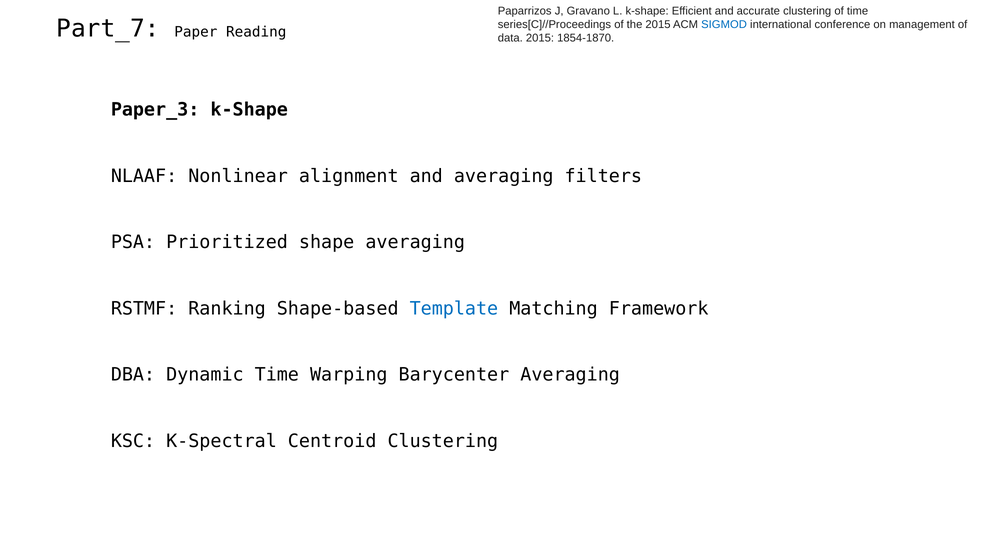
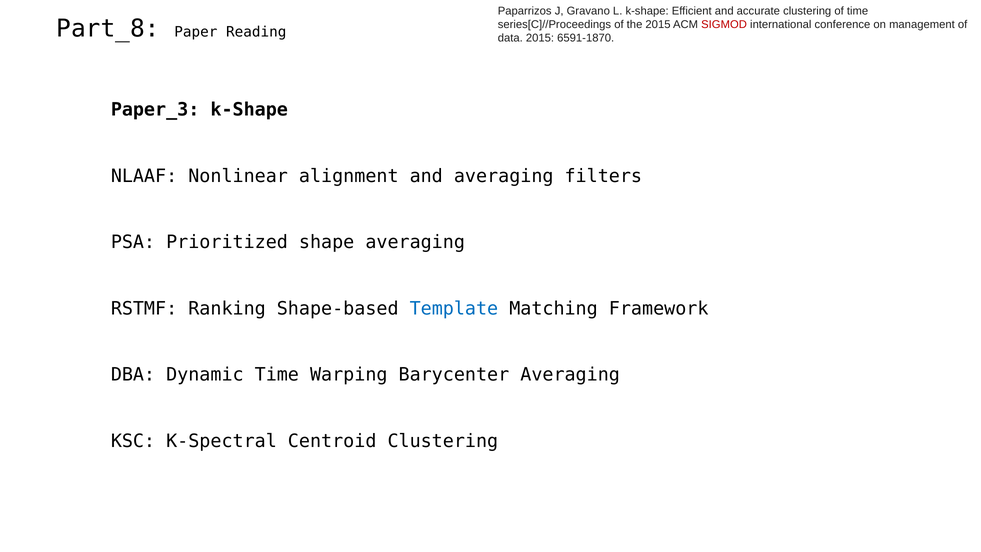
Part_7: Part_7 -> Part_8 (108, 29)
SIGMOD colour: blue -> red (724, 25)
1854-1870: 1854-1870 -> 6591-1870 (586, 38)
